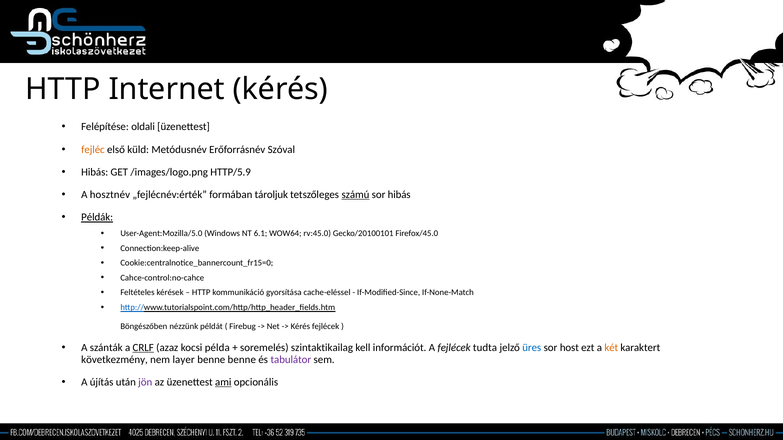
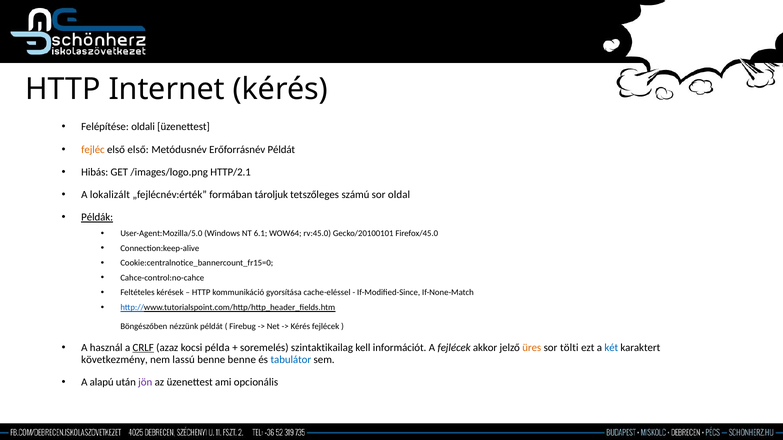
első küld: küld -> első (138, 150)
Erőforrásnév Szóval: Szóval -> Példát (281, 150)
HTTP/5.9: HTTP/5.9 -> HTTP/2.1 (231, 172)
hosztnév: hosztnév -> lokalizált (110, 195)
számú underline: present -> none (355, 195)
sor hibás: hibás -> oldal (399, 195)
szánták: szánták -> használ (106, 348)
tudta: tudta -> akkor (485, 348)
üres colour: blue -> orange (532, 348)
host: host -> tölti (569, 348)
két colour: orange -> blue (611, 348)
layer: layer -> lassú (184, 360)
tabulátor colour: purple -> blue (291, 360)
újítás: újítás -> alapú (102, 382)
ami underline: present -> none (223, 382)
